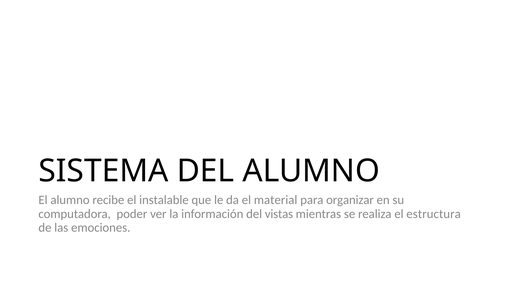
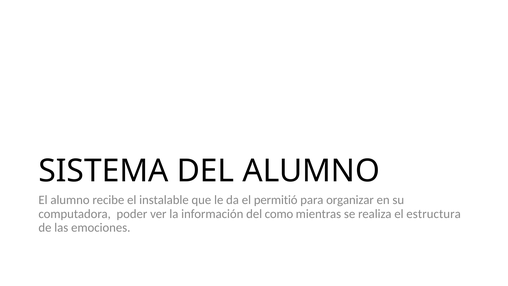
material: material -> permitió (276, 200)
vistas: vistas -> como (279, 214)
